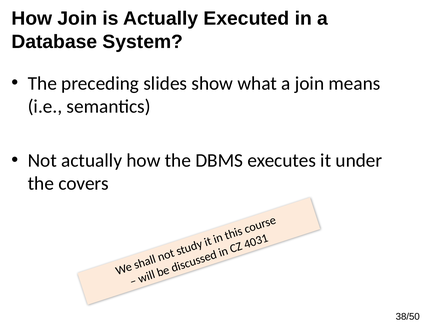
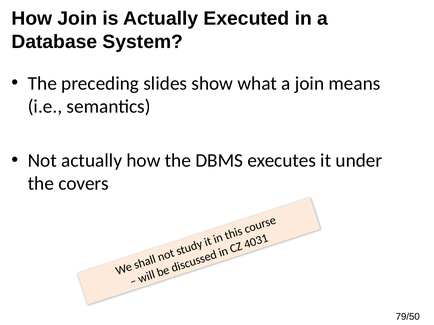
38/50: 38/50 -> 79/50 (408, 317)
